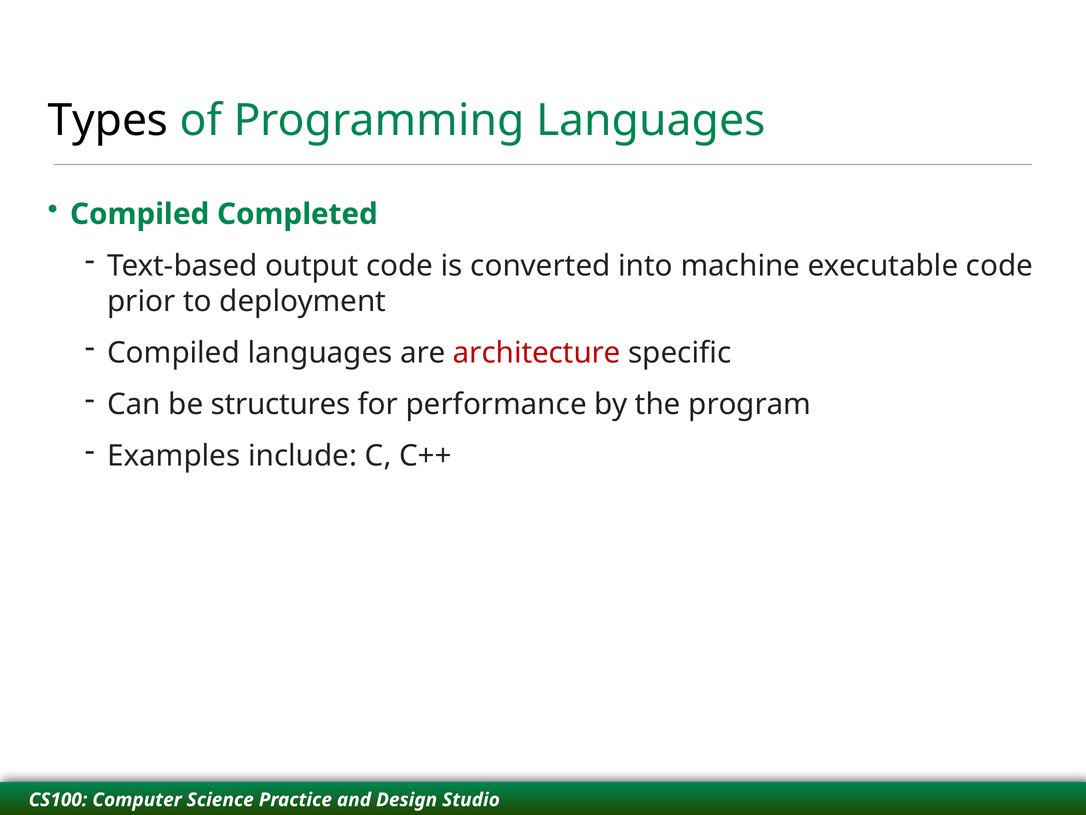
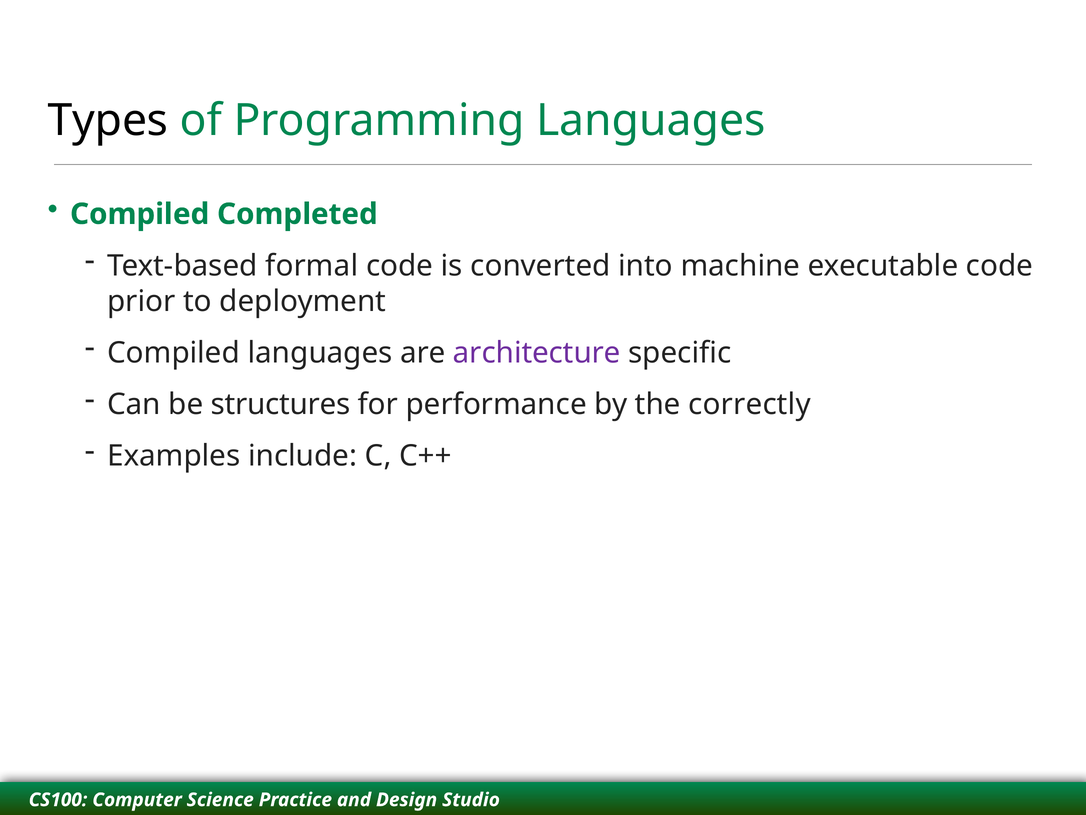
output: output -> formal (312, 266)
architecture colour: red -> purple (537, 353)
program: program -> correctly (750, 404)
